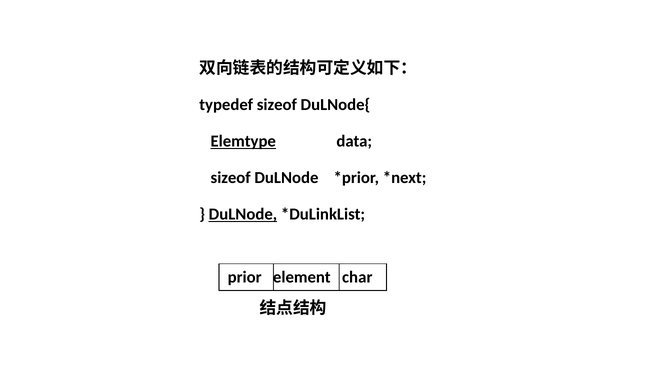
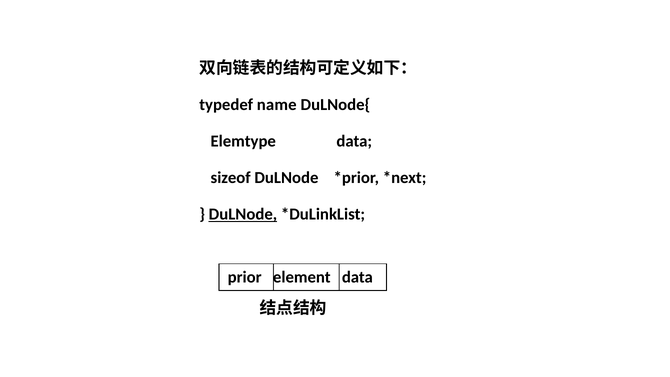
typedef sizeof: sizeof -> name (277, 105)
Elemtype underline: present -> none (243, 141)
element char: char -> data (357, 277)
